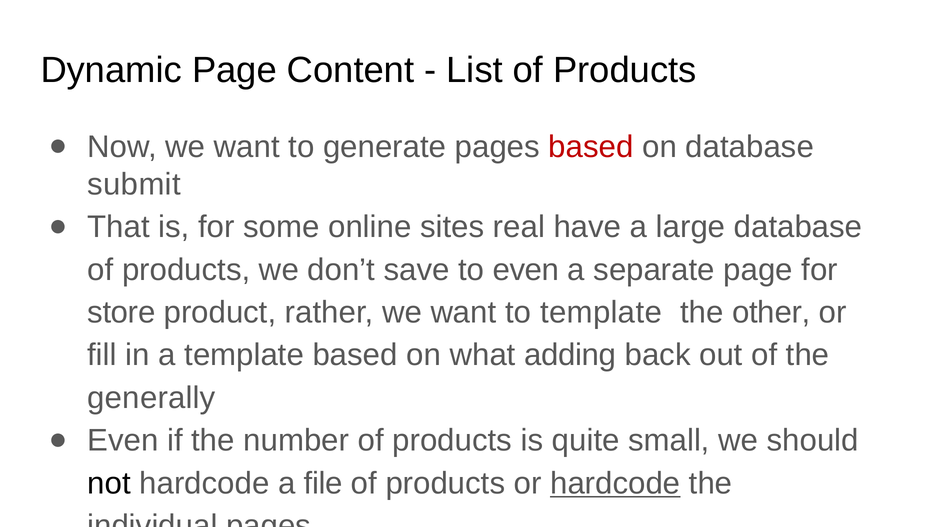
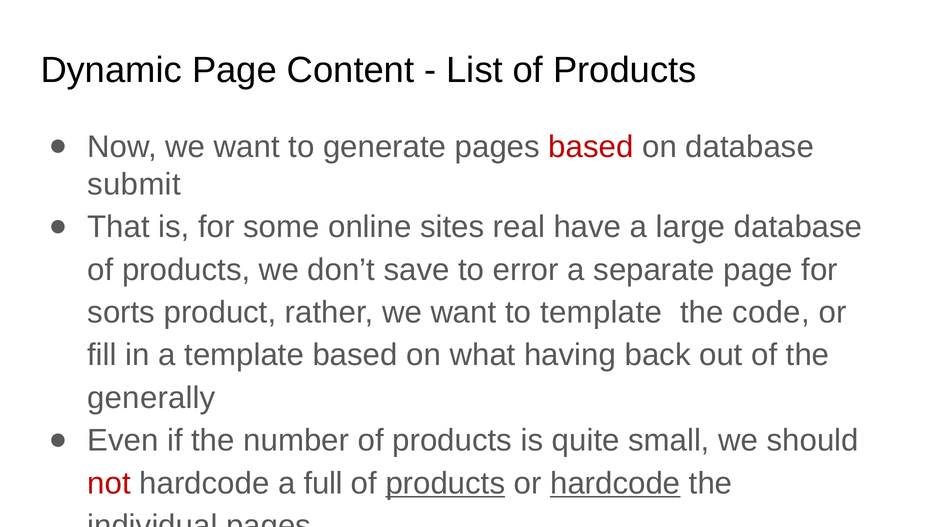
to even: even -> error (526, 270)
store: store -> sorts (121, 312)
other: other -> code (771, 312)
adding: adding -> having (570, 355)
not colour: black -> red (109, 483)
file: file -> full (323, 483)
products underline: none -> present (445, 483)
